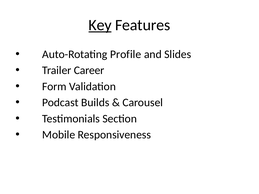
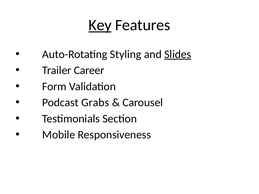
Profile: Profile -> Styling (126, 54)
Slides underline: none -> present (178, 54)
Builds: Builds -> Grabs (95, 103)
